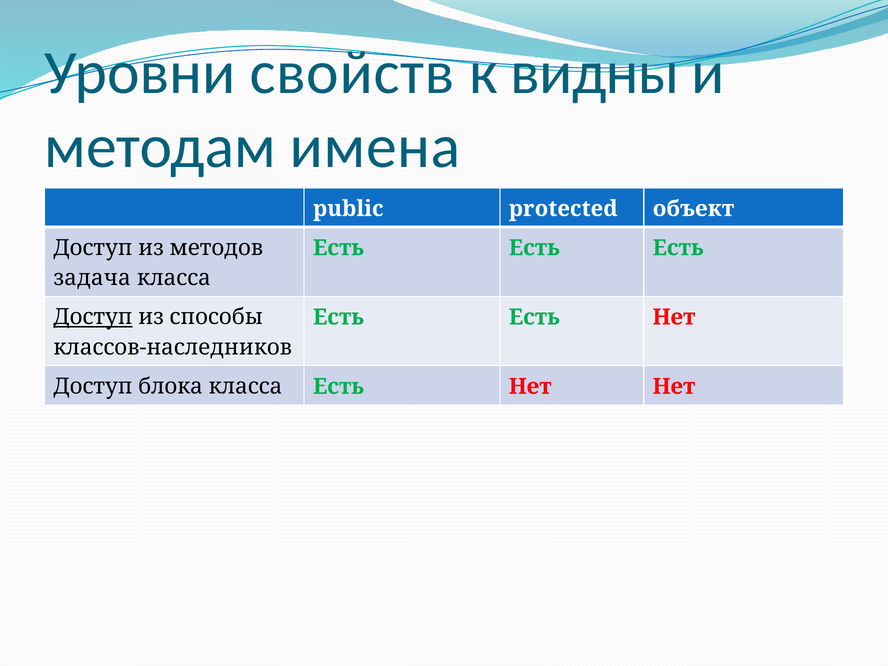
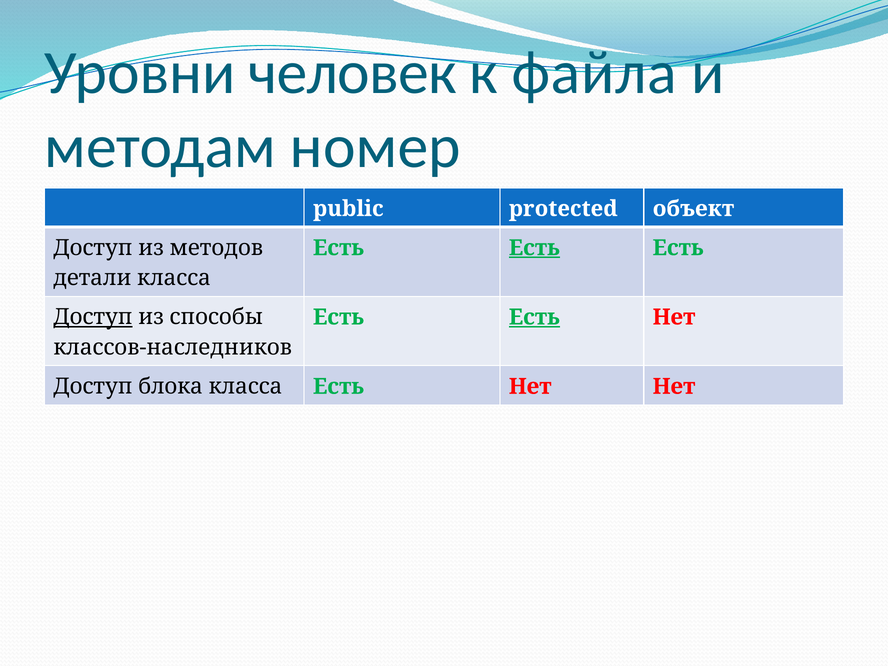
свойств: свойств -> человек (353, 73)
видны: видны -> файла (594, 73)
имена: имена -> номер (375, 147)
Есть underline: none -> present (534, 248)
задача: задача -> детали (92, 278)
Есть underline: none -> present (534, 317)
